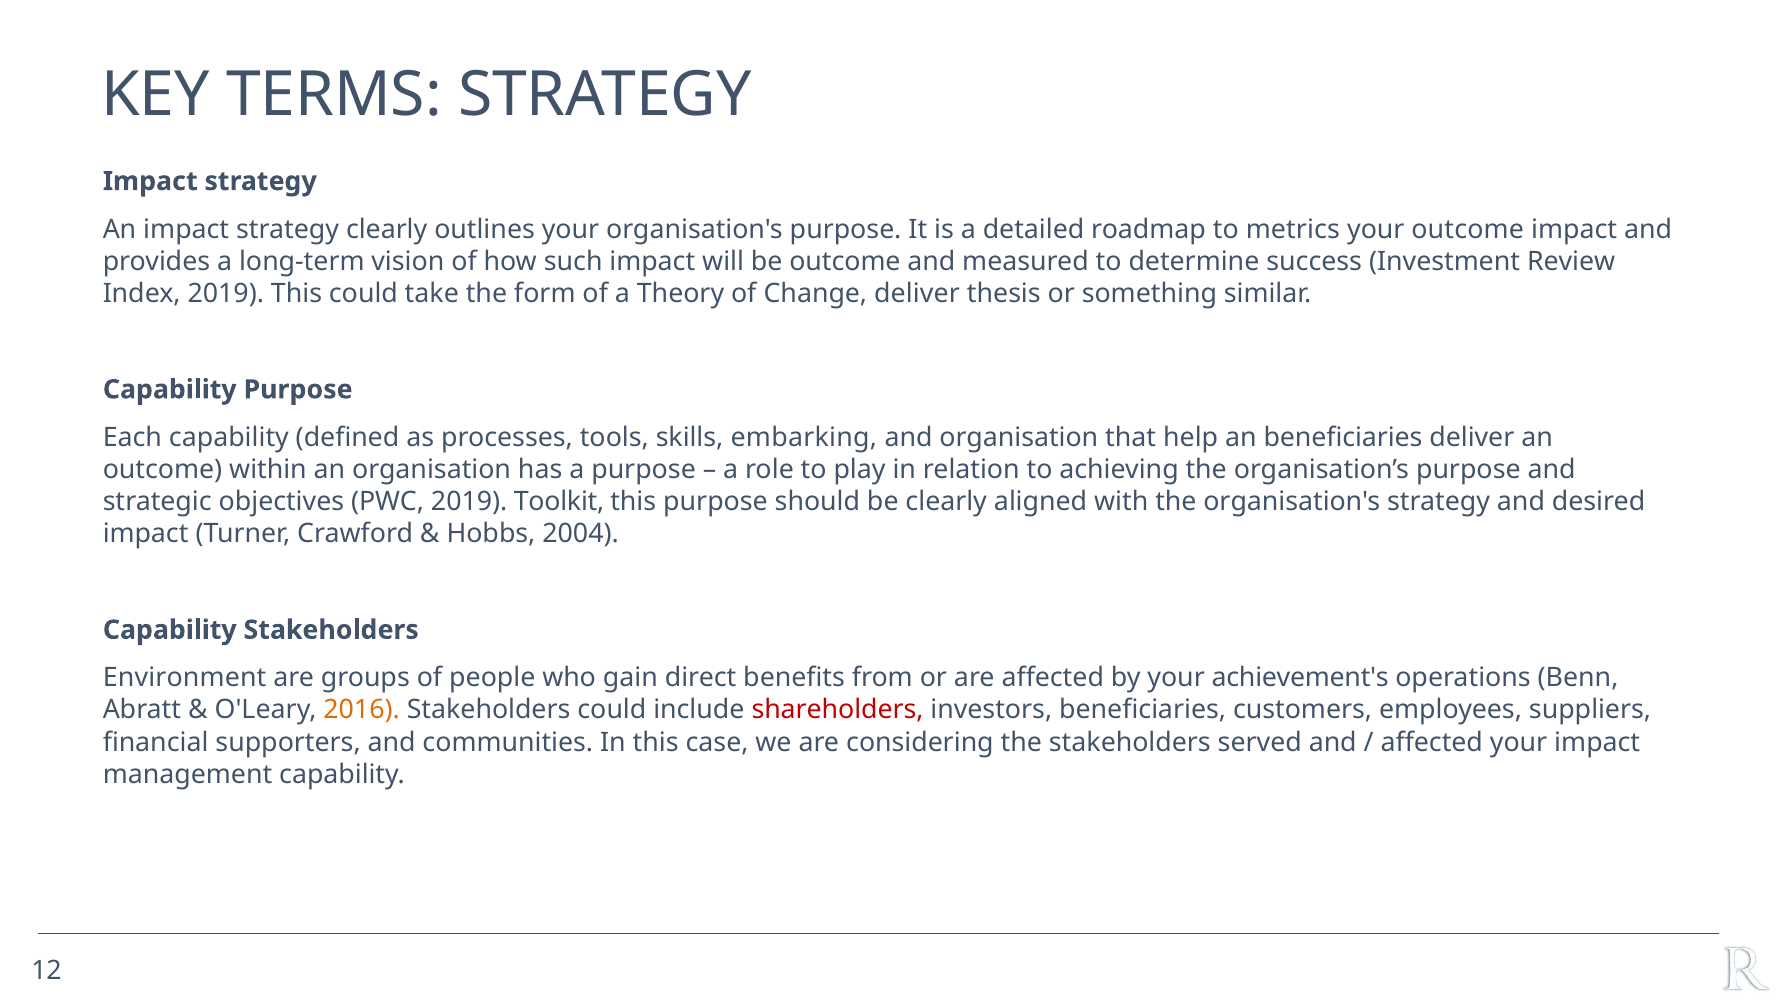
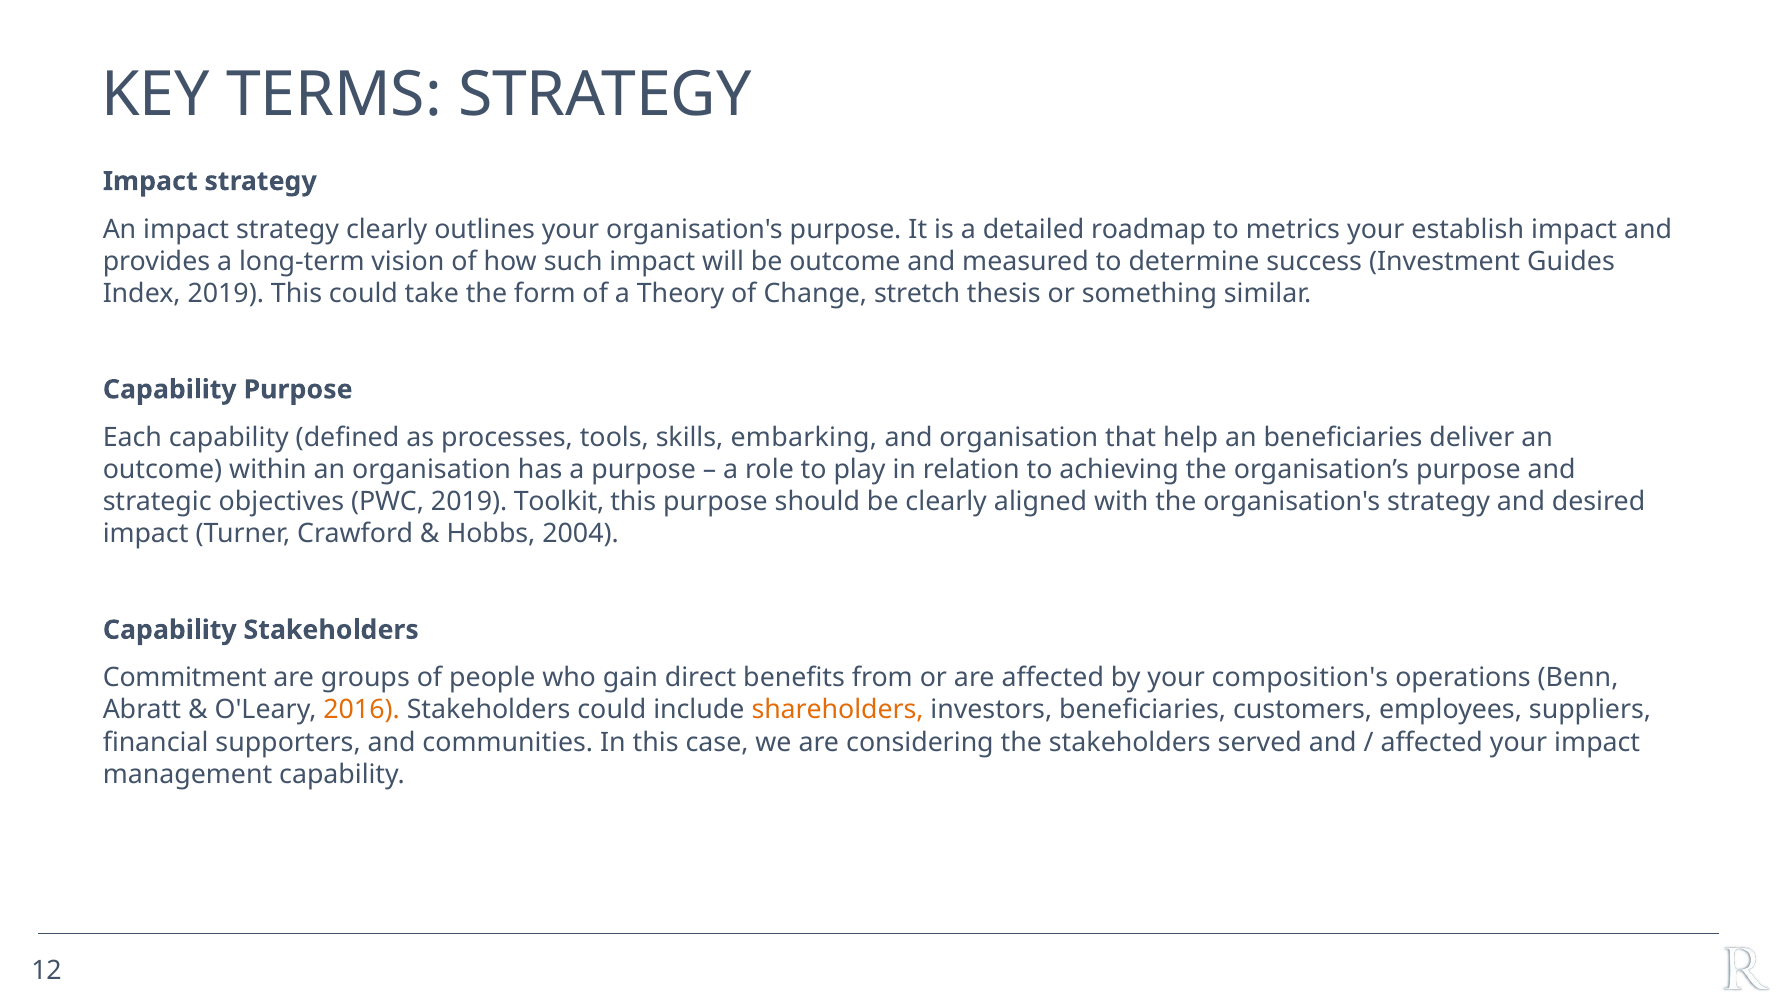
your outcome: outcome -> establish (1468, 229)
Review: Review -> Guides (1571, 262)
Change deliver: deliver -> stretch (917, 294)
Environment: Environment -> Commitment (185, 678)
achievement's: achievement's -> composition's (1300, 678)
shareholders colour: red -> orange (837, 711)
